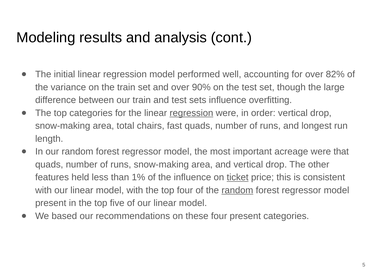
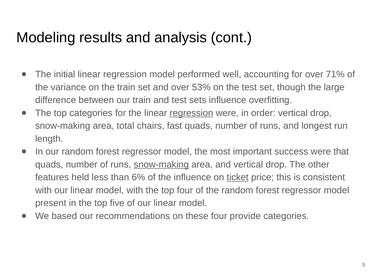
82%: 82% -> 71% (335, 75)
90%: 90% -> 53% (201, 87)
acreage: acreage -> success (291, 152)
snow-making underline: none -> present (161, 165)
1%: 1% -> 6% (138, 178)
random underline: present -> none (237, 191)
four present: present -> provide (245, 216)
